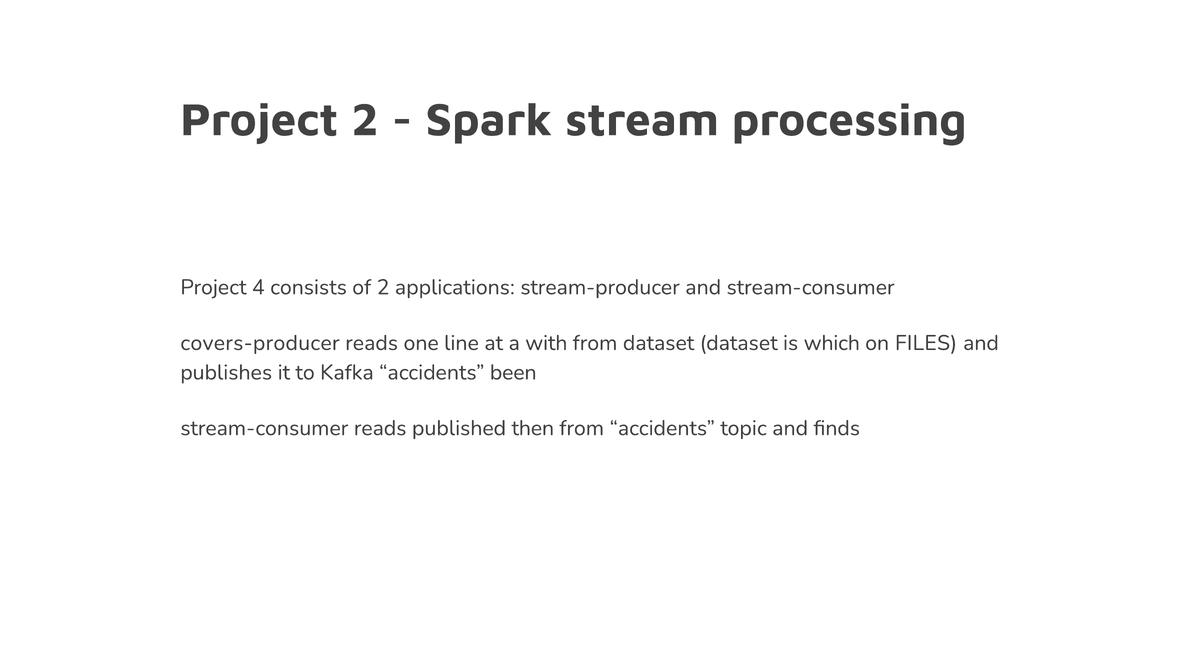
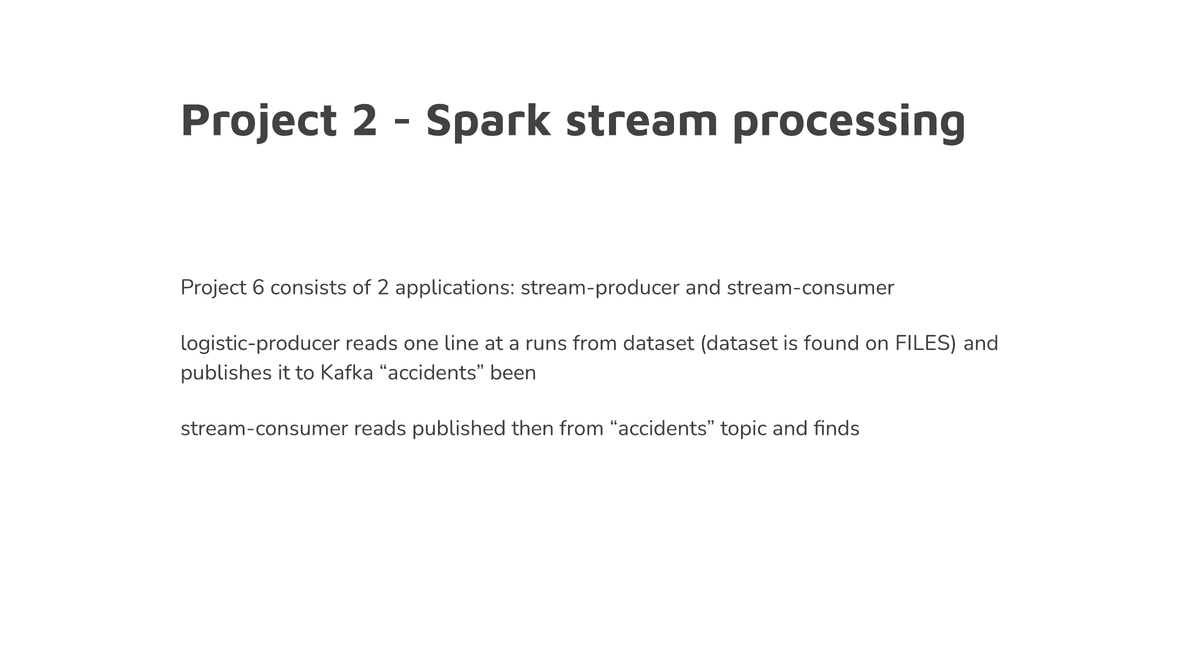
4: 4 -> 6 (258, 287)
covers-producer: covers-producer -> logistic-producer (260, 343)
with: with -> runs (546, 343)
which: which -> found (832, 343)
